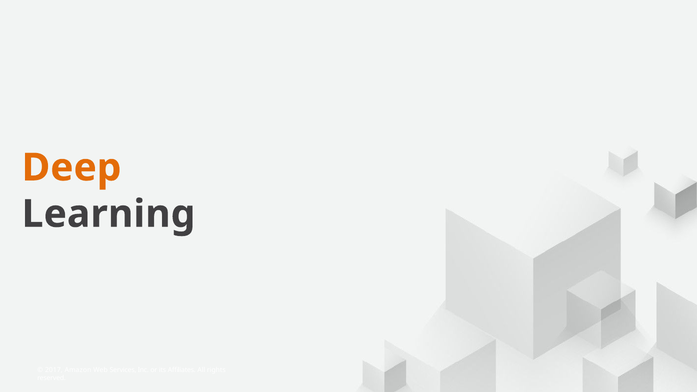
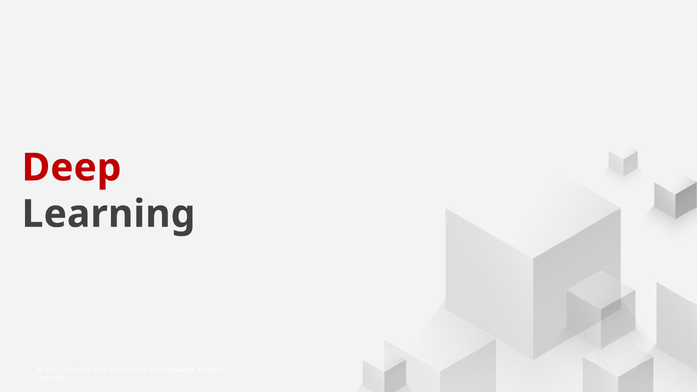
Deep colour: orange -> red (72, 168)
